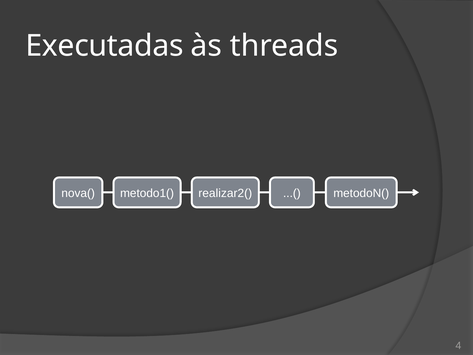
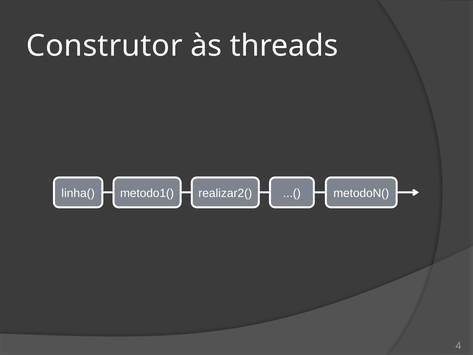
Executadas: Executadas -> Construtor (104, 46)
nova(: nova( -> linha( (78, 193)
